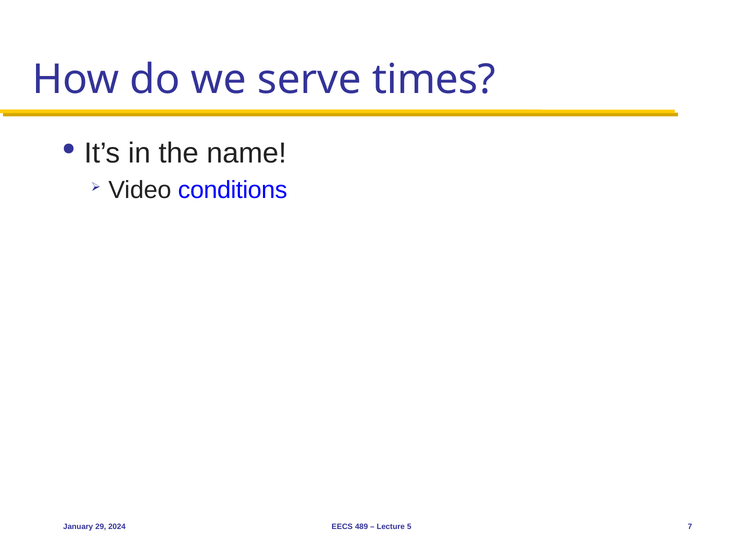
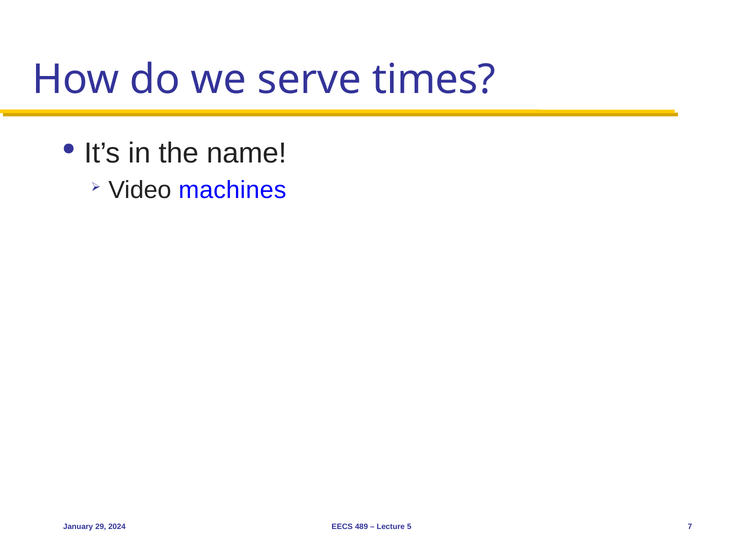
conditions: conditions -> machines (232, 190)
